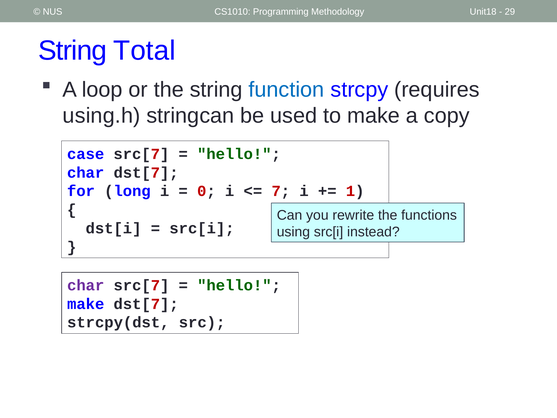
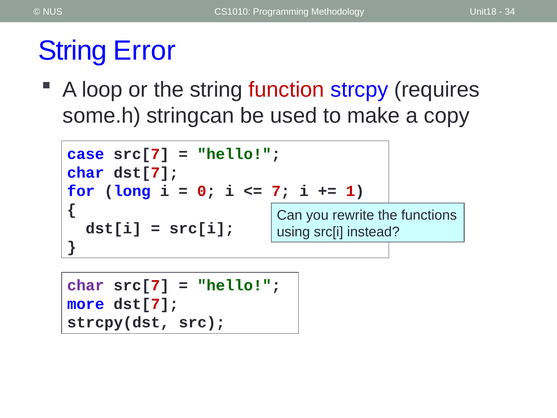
29: 29 -> 34 (510, 12)
Total: Total -> Error (144, 51)
function colour: blue -> red (286, 90)
using.h: using.h -> some.h (102, 116)
make: make -> more (86, 304)
